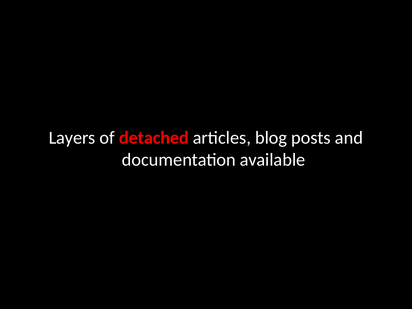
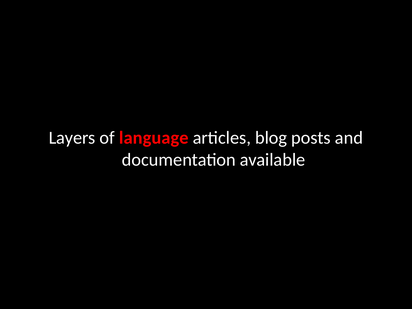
detached: detached -> language (154, 138)
